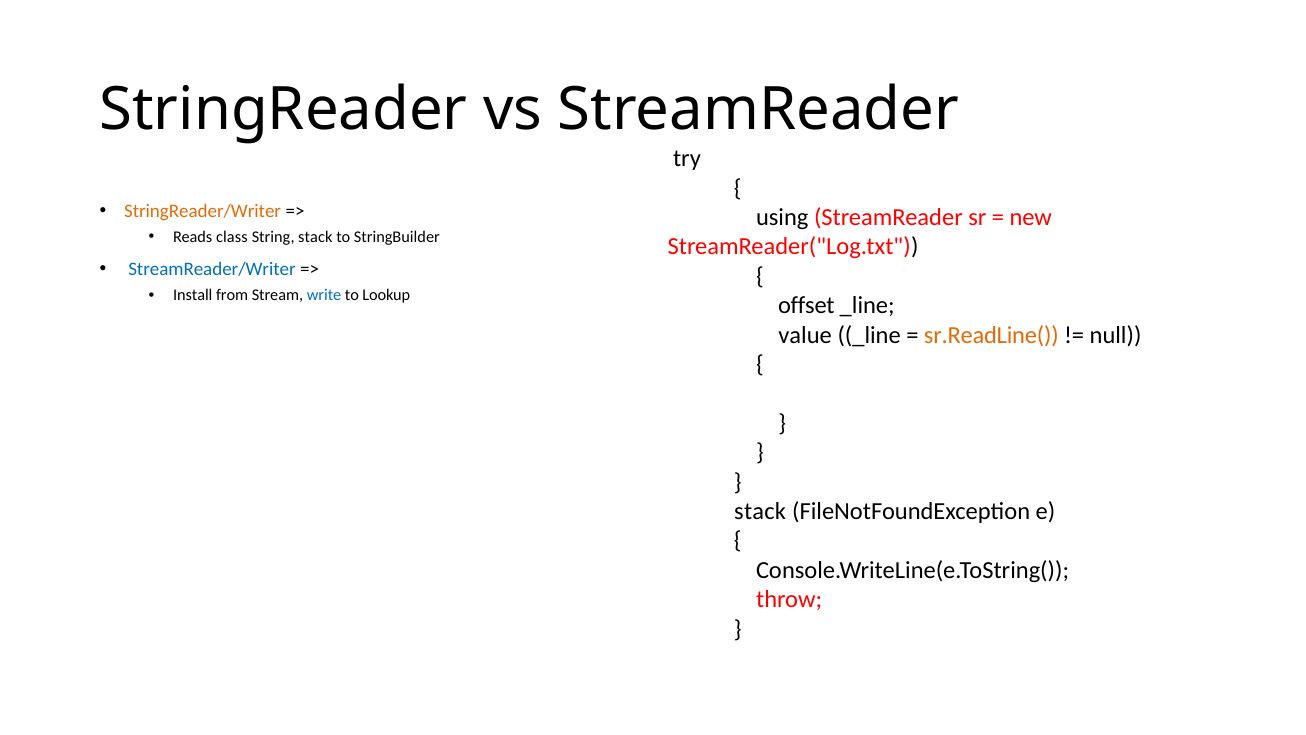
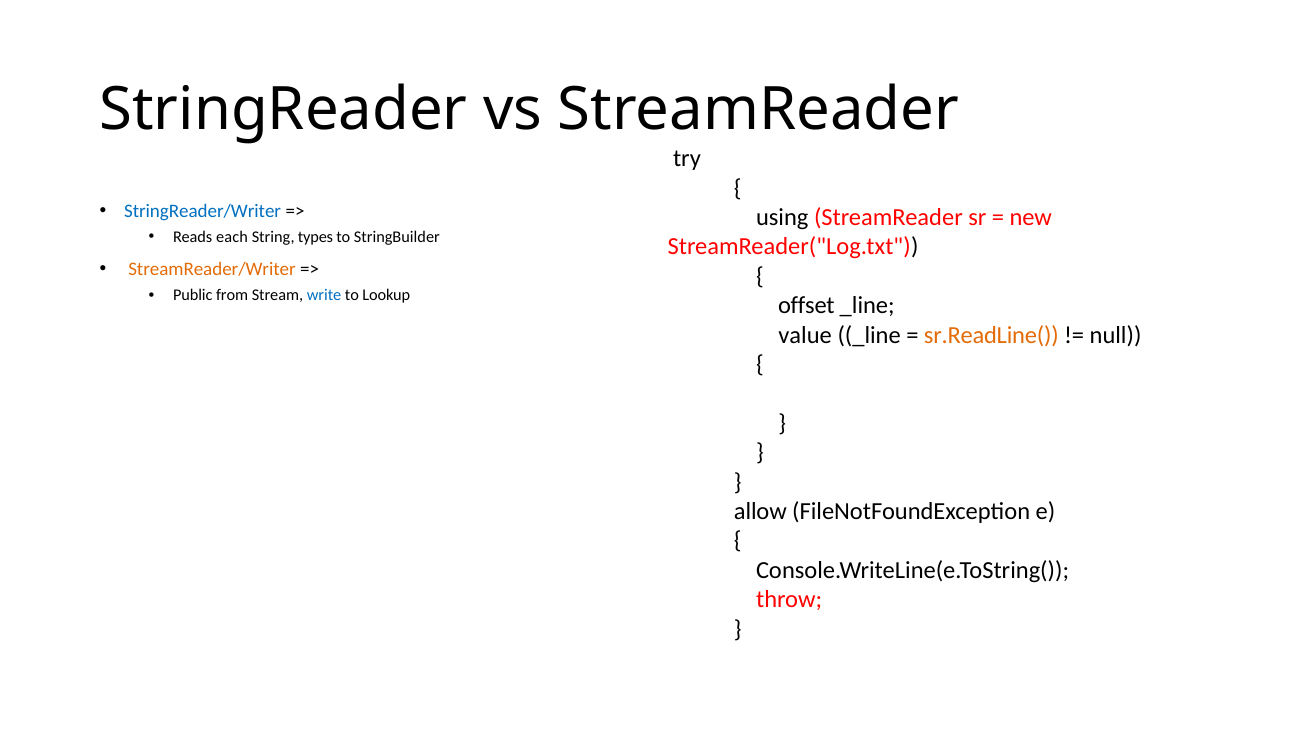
StringReader/Writer colour: orange -> blue (203, 211)
class: class -> each (232, 237)
String stack: stack -> types (315, 237)
StreamReader/Writer colour: blue -> orange (212, 269)
Install: Install -> Public (193, 295)
stack: stack -> allow (760, 511)
